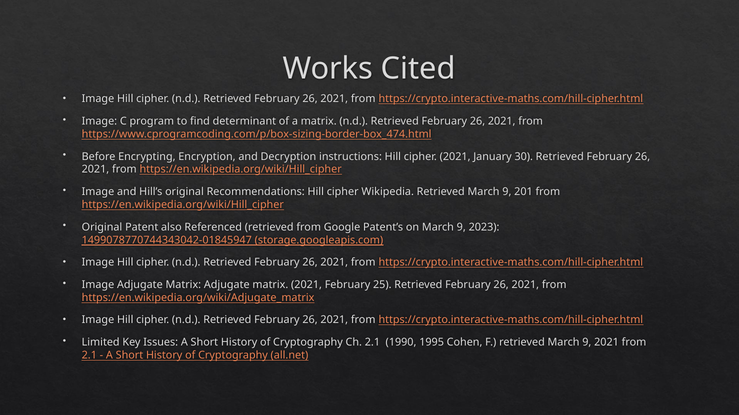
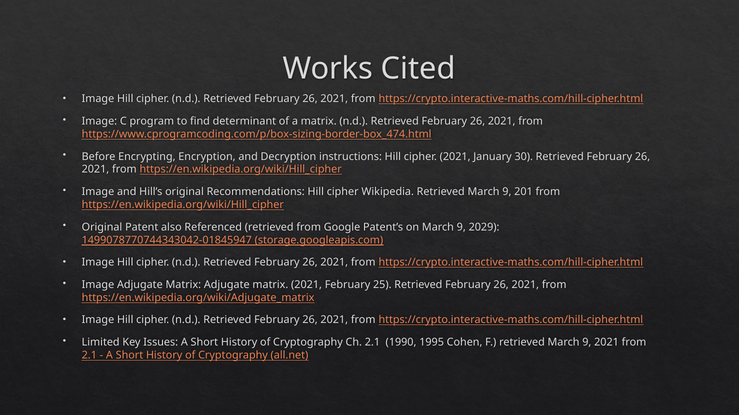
2023: 2023 -> 2029 (484, 227)
